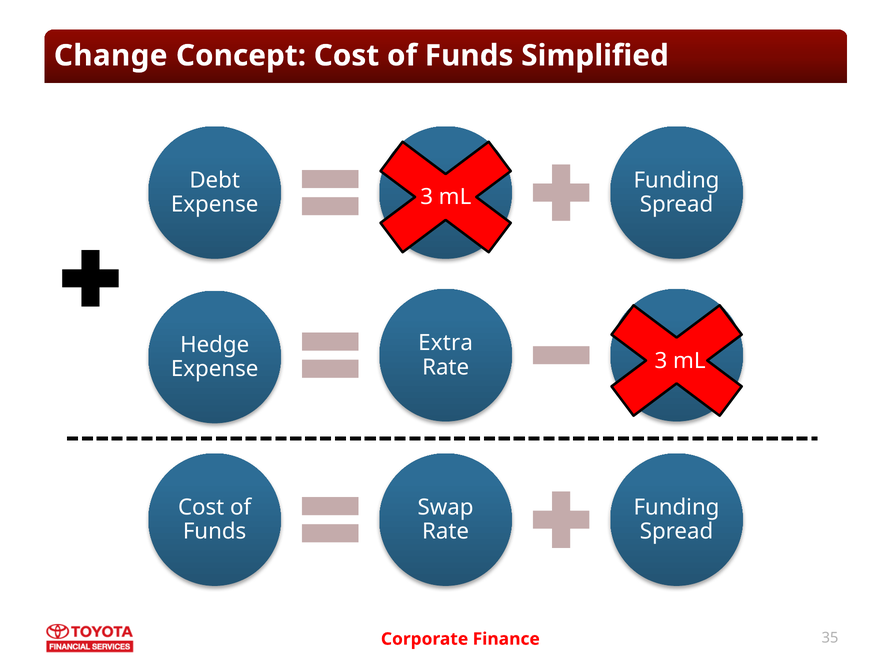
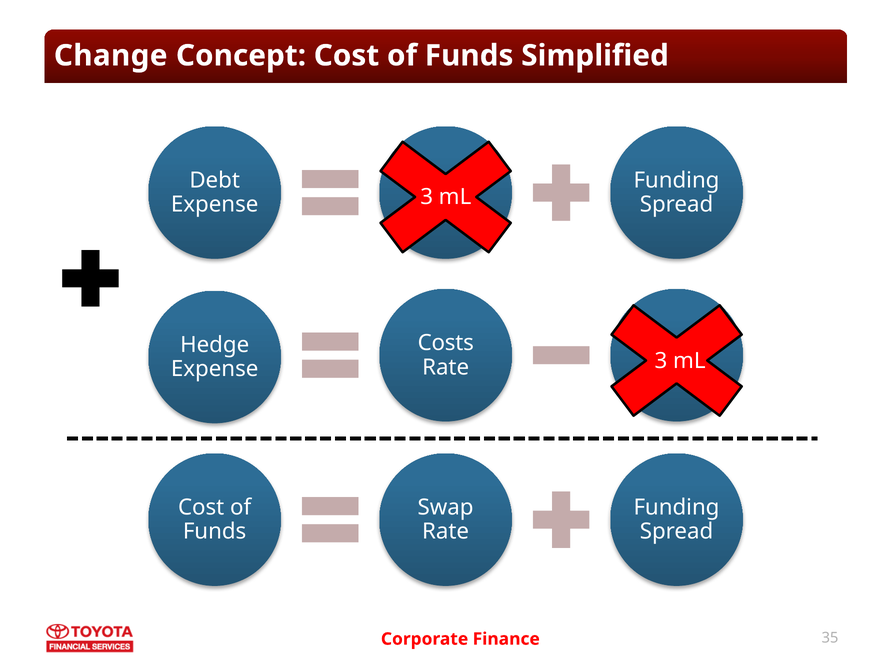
Extra: Extra -> Costs (446, 343)
